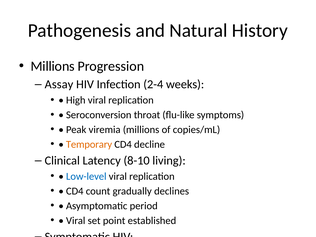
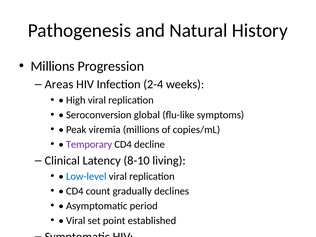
Assay: Assay -> Areas (59, 84)
throat: throat -> global (147, 115)
Temporary colour: orange -> purple (89, 144)
